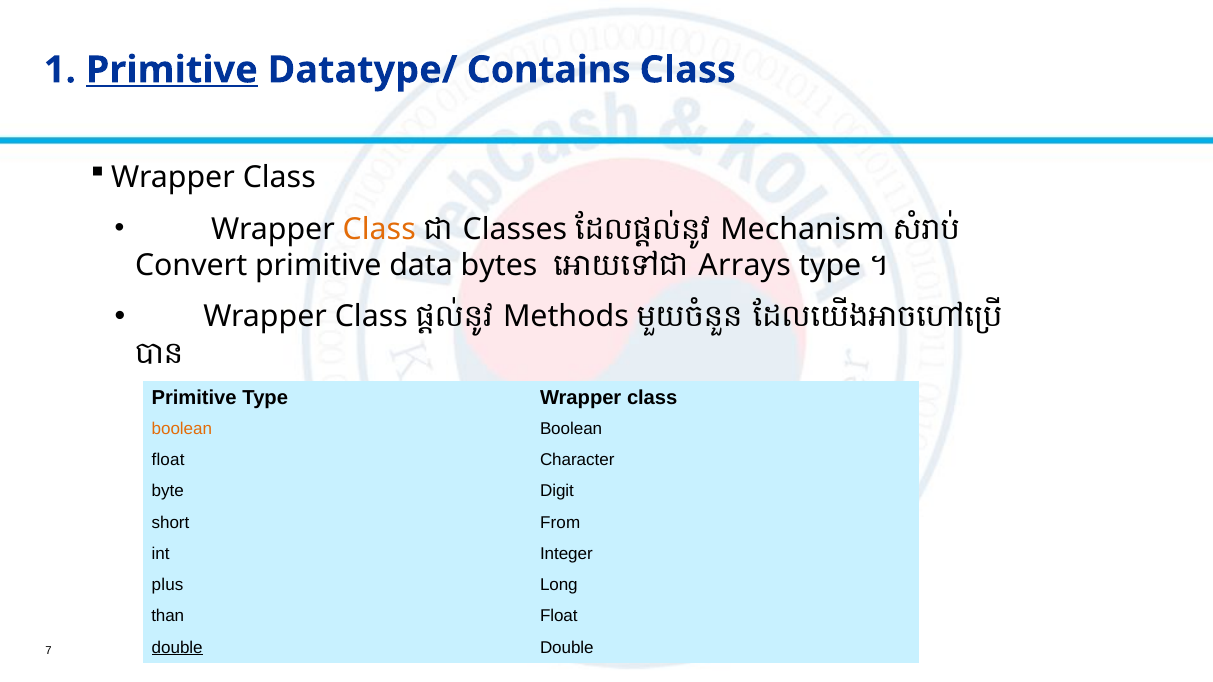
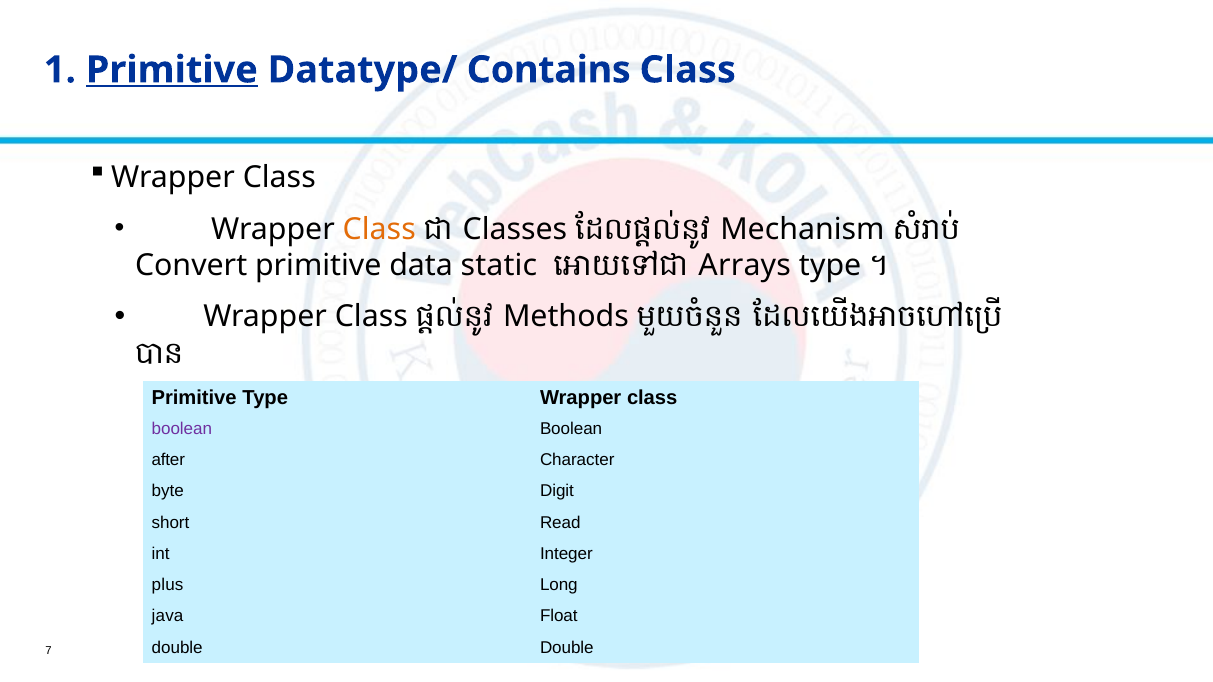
bytes: bytes -> static (499, 266)
boolean colour: orange -> purple (182, 429)
float: float -> after (168, 460)
From: From -> Read (560, 523)
than: than -> java (168, 617)
double underline: present -> none (177, 648)
